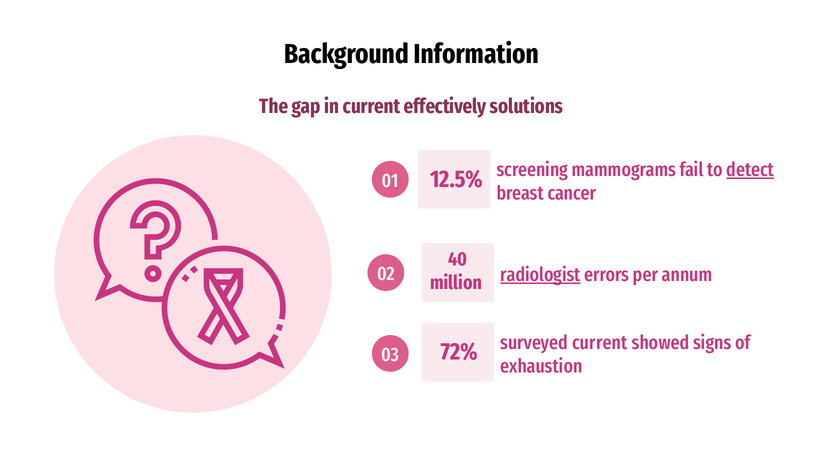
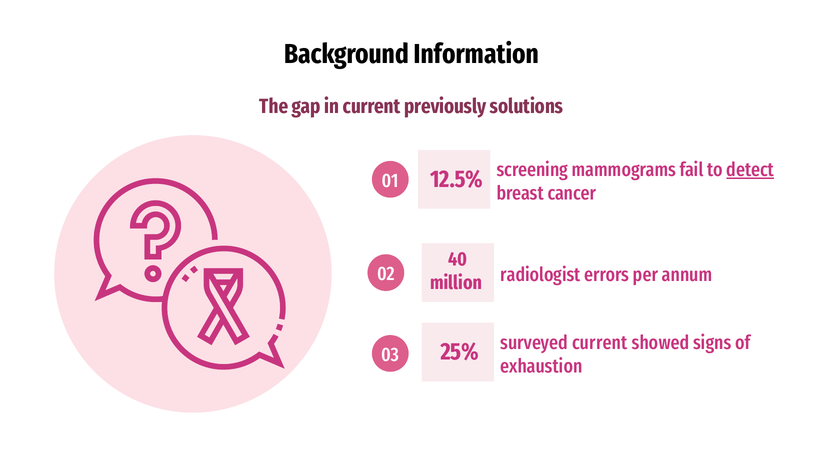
effectively: effectively -> previously (445, 107)
radiologist underline: present -> none (540, 275)
72%: 72% -> 25% (460, 352)
